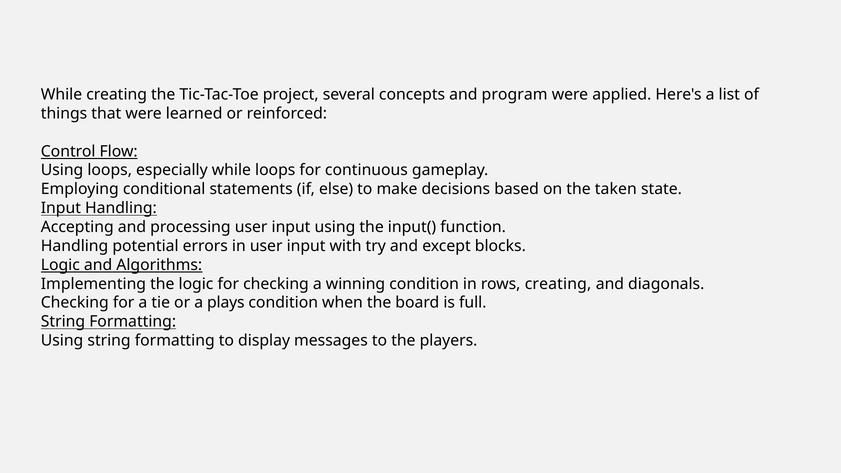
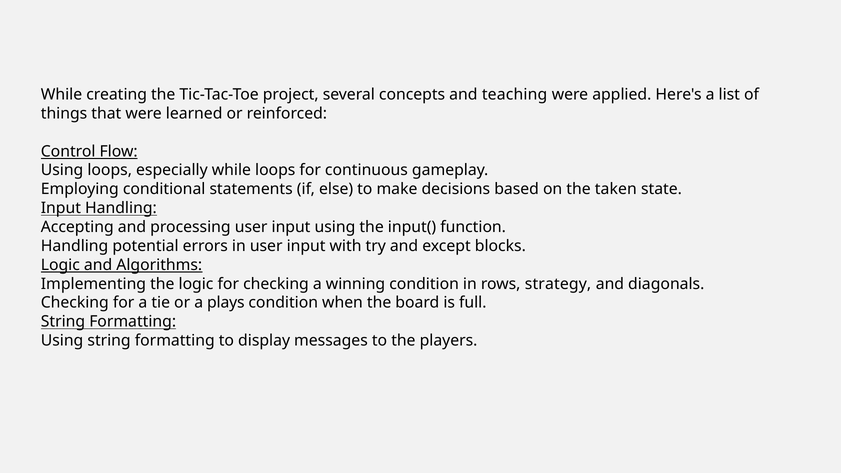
program: program -> teaching (515, 95)
rows creating: creating -> strategy (558, 284)
